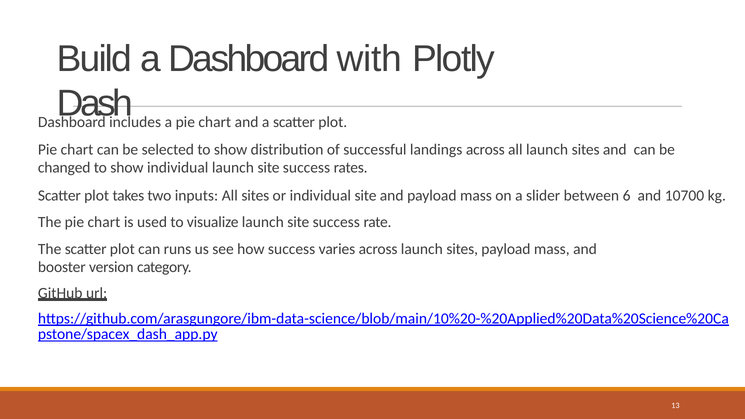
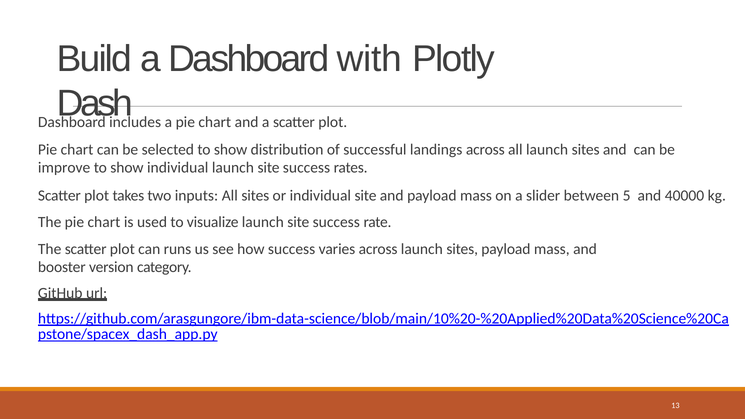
changed: changed -> improve (64, 168)
6: 6 -> 5 (627, 195)
10700: 10700 -> 40000 (684, 195)
